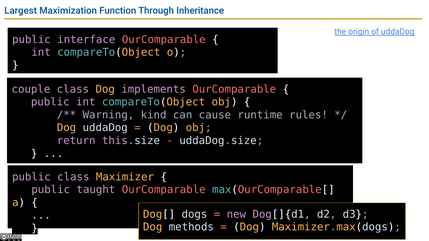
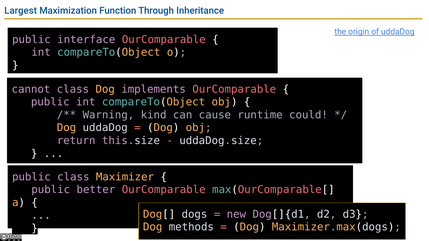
couple: couple -> cannot (31, 89)
rules: rules -> could (308, 115)
taught: taught -> better (96, 190)
